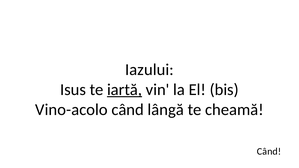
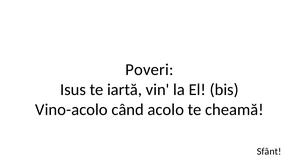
Iazului: Iazului -> Poveri (149, 70)
iartă underline: present -> none (125, 90)
lângă: lângă -> acolo (166, 110)
Când: Când -> Sfânt (269, 152)
